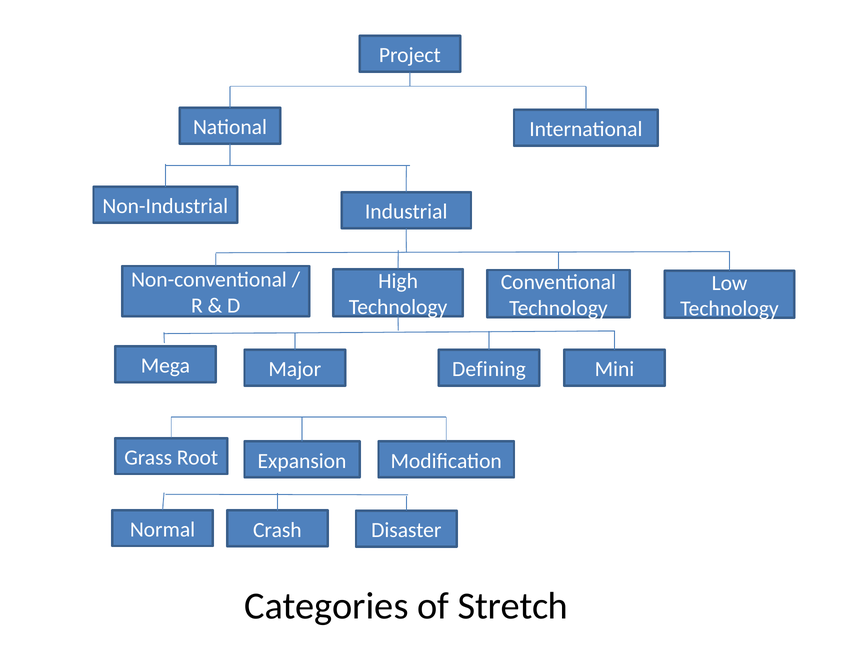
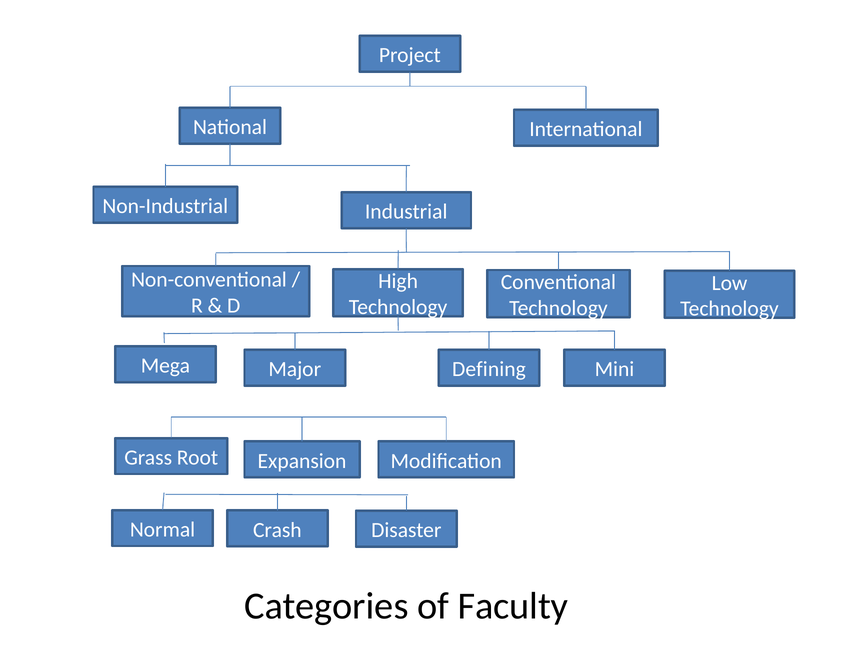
Stretch: Stretch -> Faculty (513, 606)
